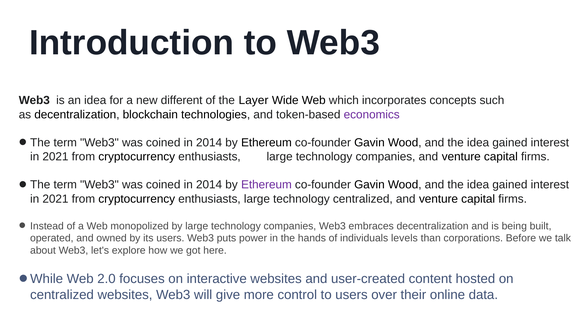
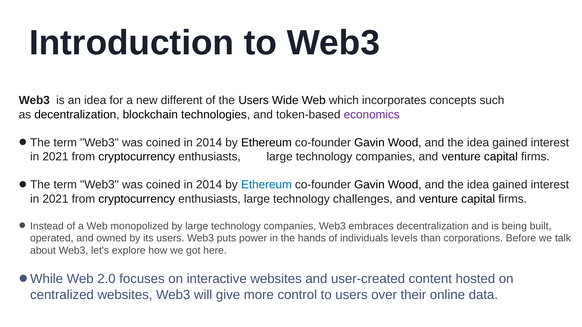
the Layer: Layer -> Users (254, 101)
Ethereum colour: purple -> blue (266, 185)
technology centralized: centralized -> challenges (363, 199)
